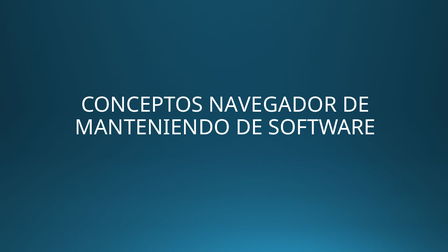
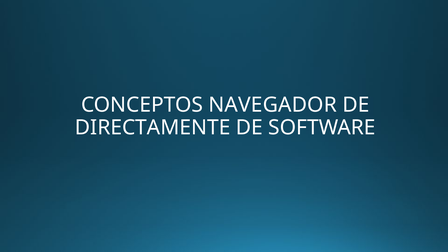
MANTENIENDO: MANTENIENDO -> DIRECTAMENTE (153, 127)
